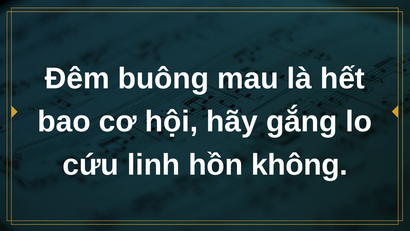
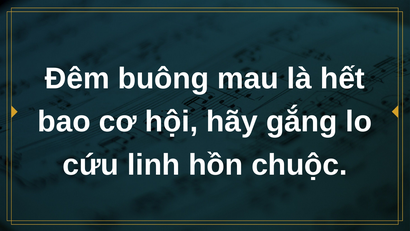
không: không -> chuộc (299, 165)
